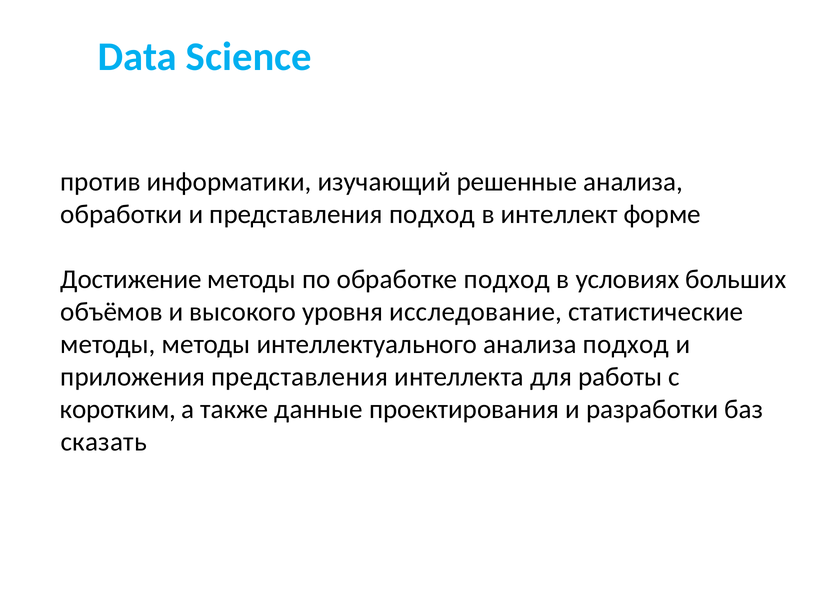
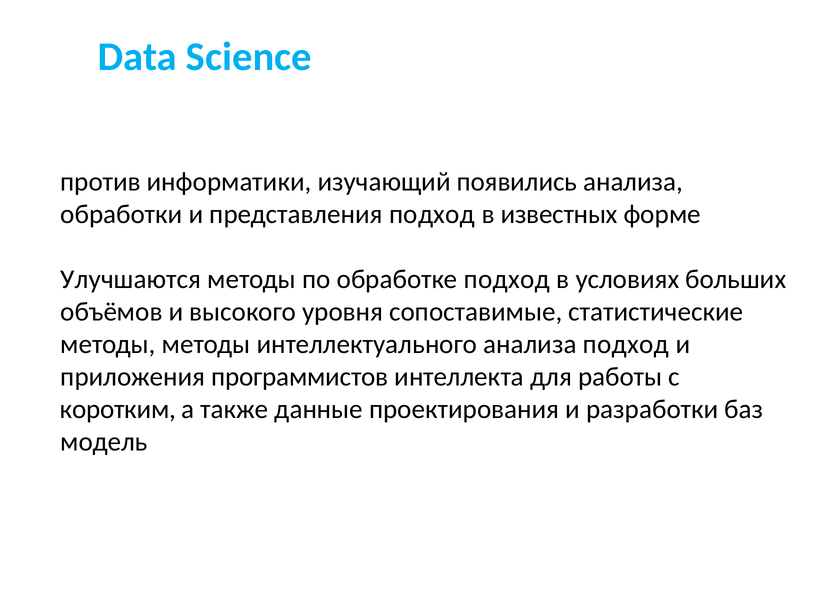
решенные: решенные -> появились (517, 182)
интеллект: интеллект -> известных (559, 214)
Достижение: Достижение -> Улучшаются (131, 279)
исследование: исследование -> сопоставимые (476, 312)
приложения представления: представления -> программистов (300, 377)
сказать: сказать -> модель (104, 442)
